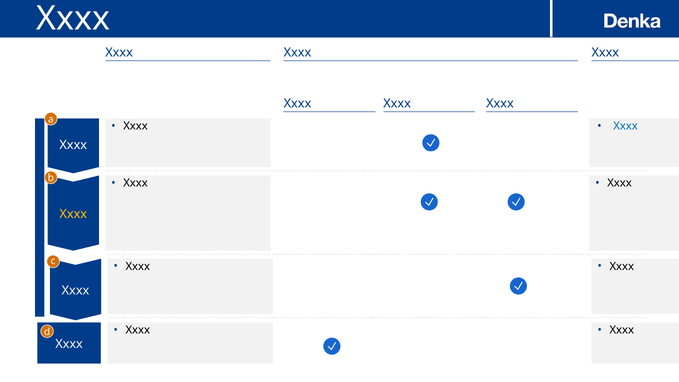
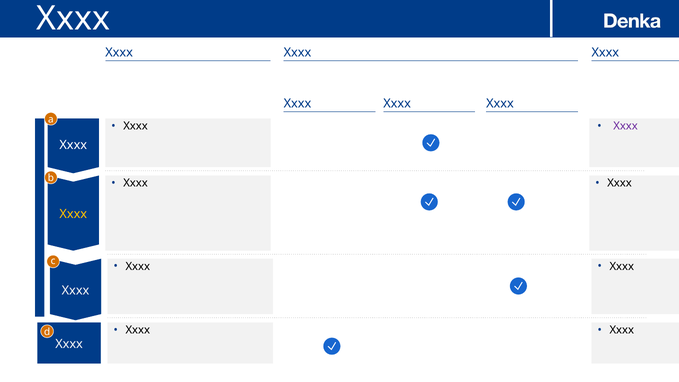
Xxxx colour: blue -> purple (626, 126)
